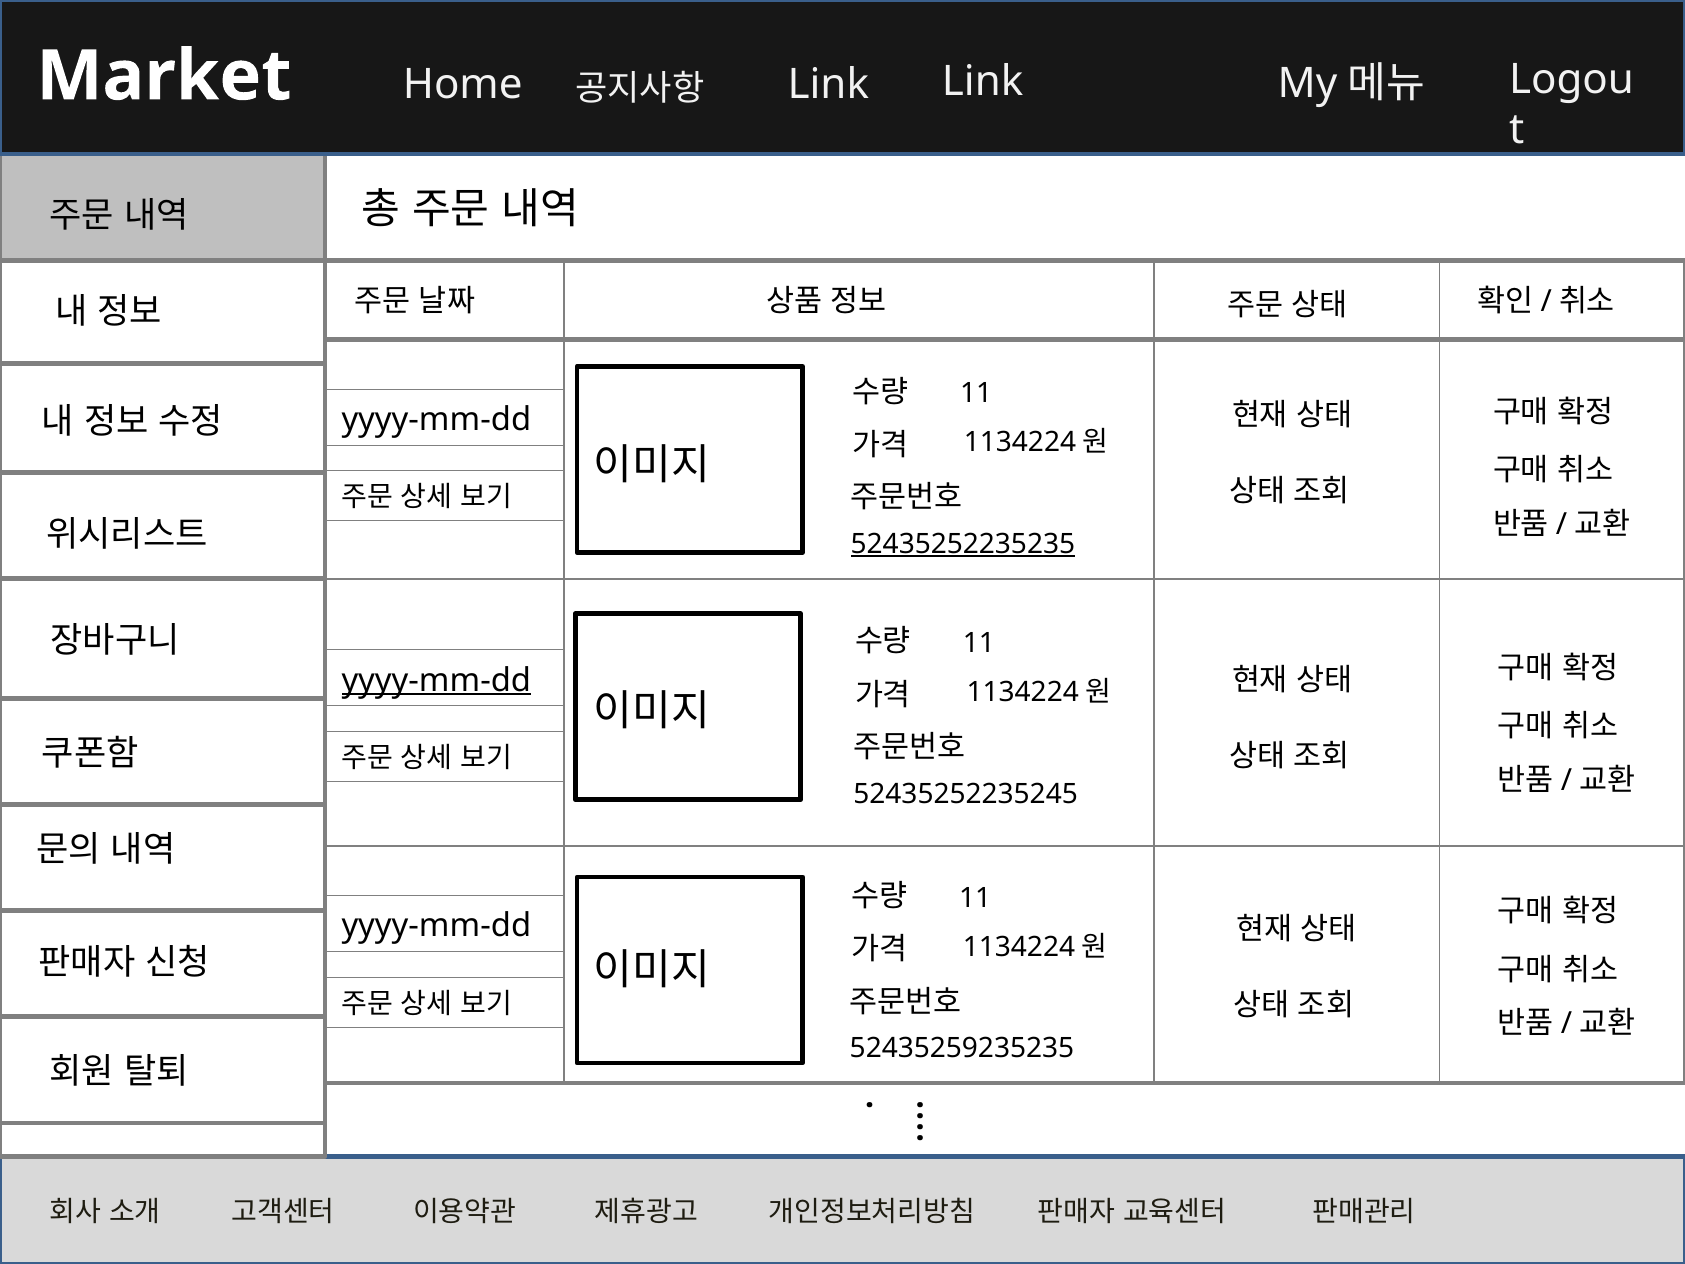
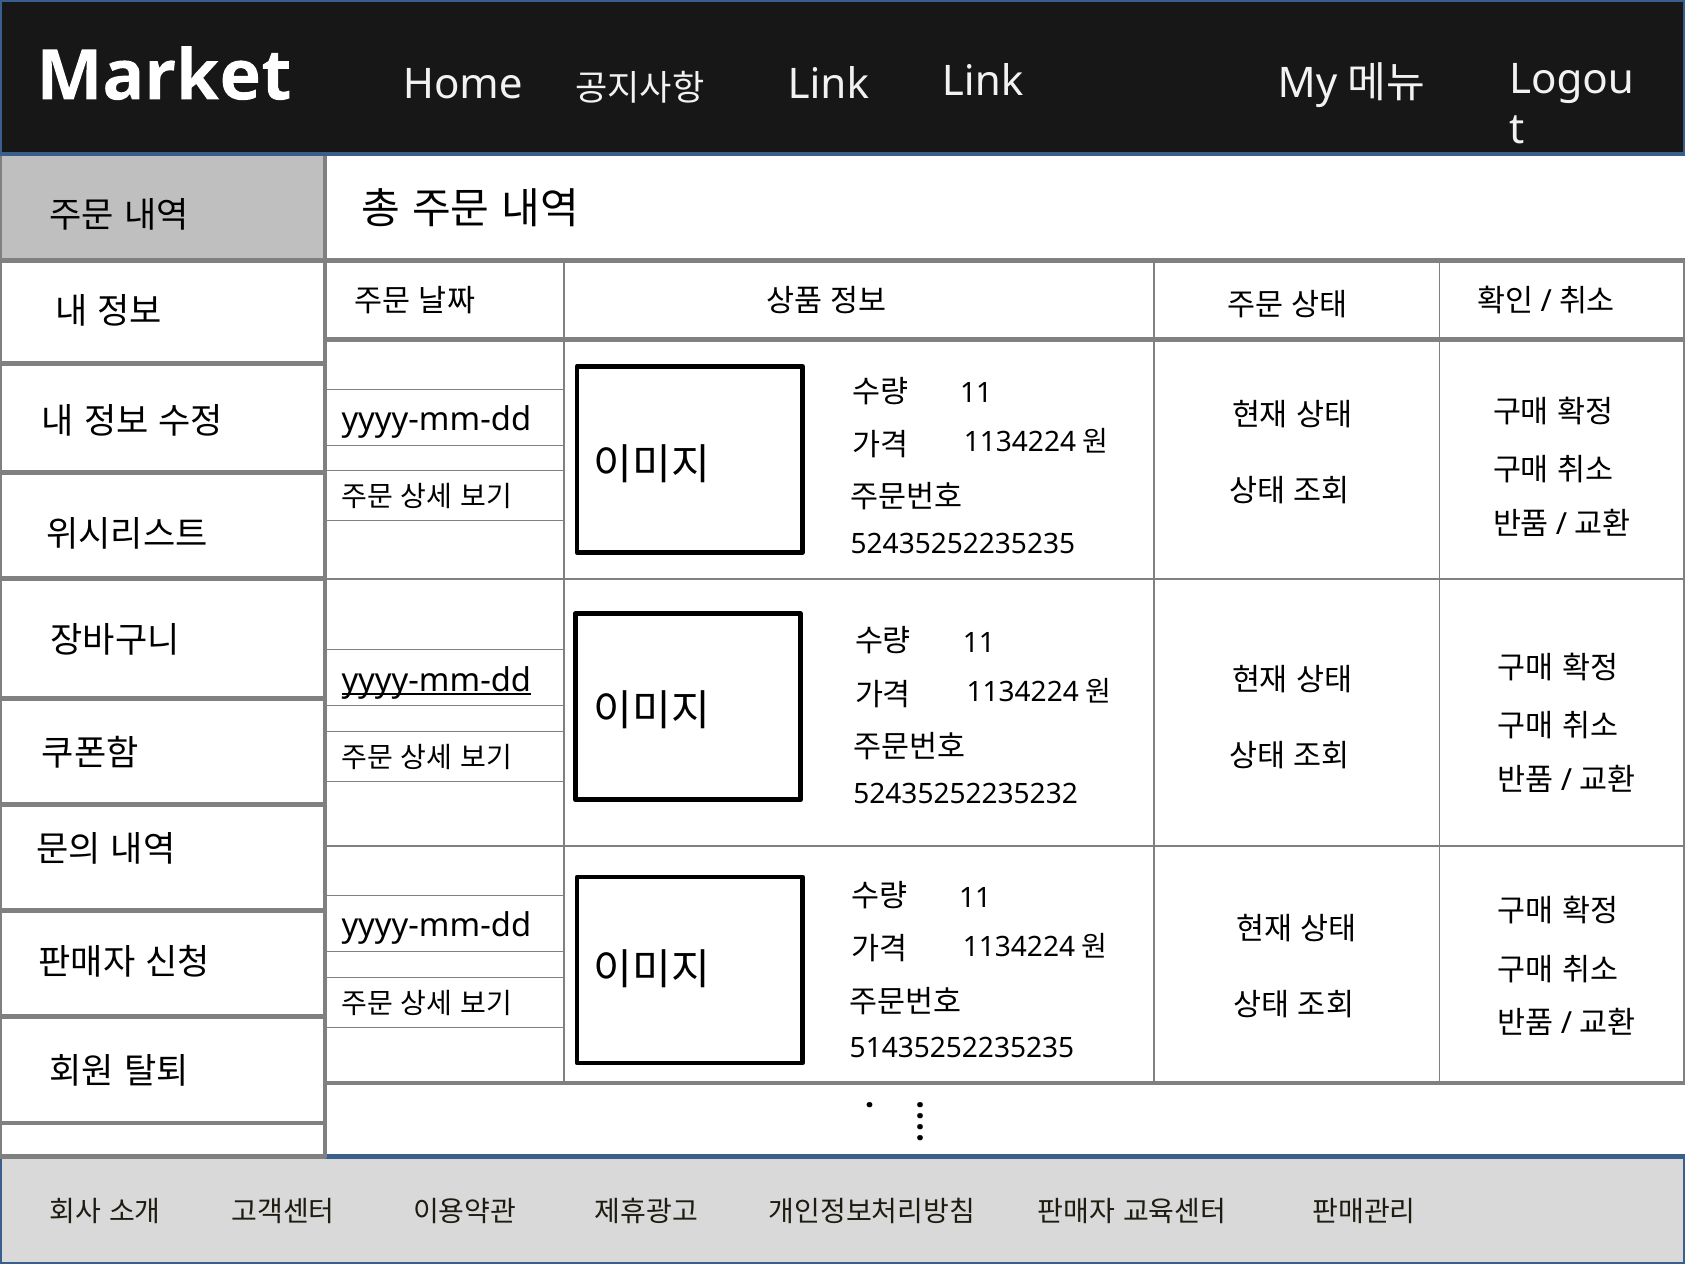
52435252235235 underline: present -> none (963, 544)
52435252235245: 52435252235245 -> 52435252235232 (966, 794)
52435259235235: 52435259235235 -> 51435252235235 (962, 1048)
